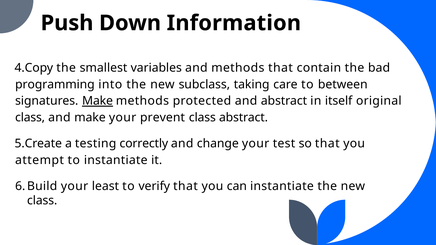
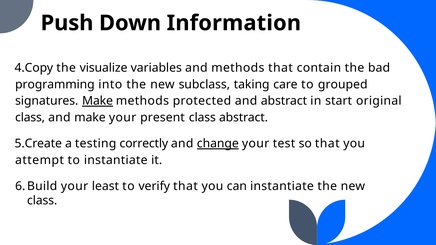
smallest: smallest -> visualize (104, 68)
between: between -> grouped (343, 85)
itself: itself -> start (339, 101)
prevent: prevent -> present (162, 118)
change underline: none -> present (218, 144)
